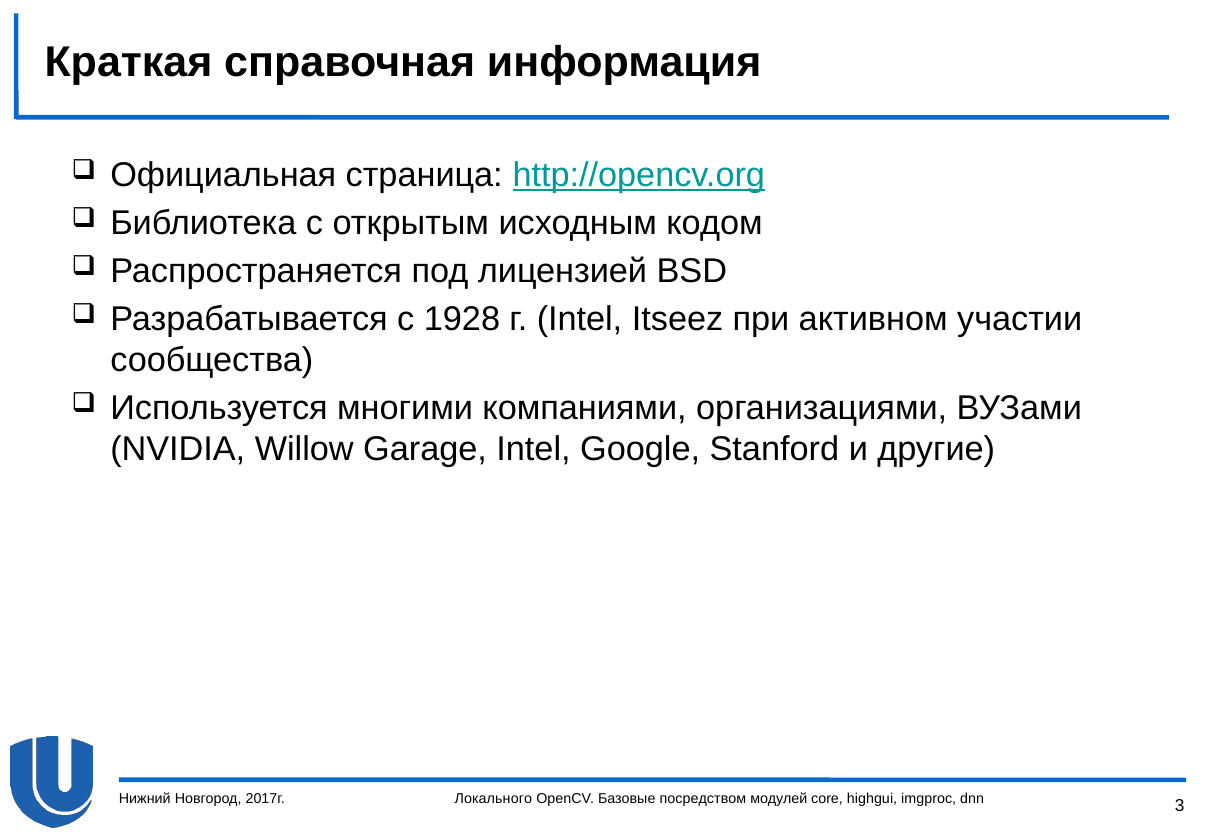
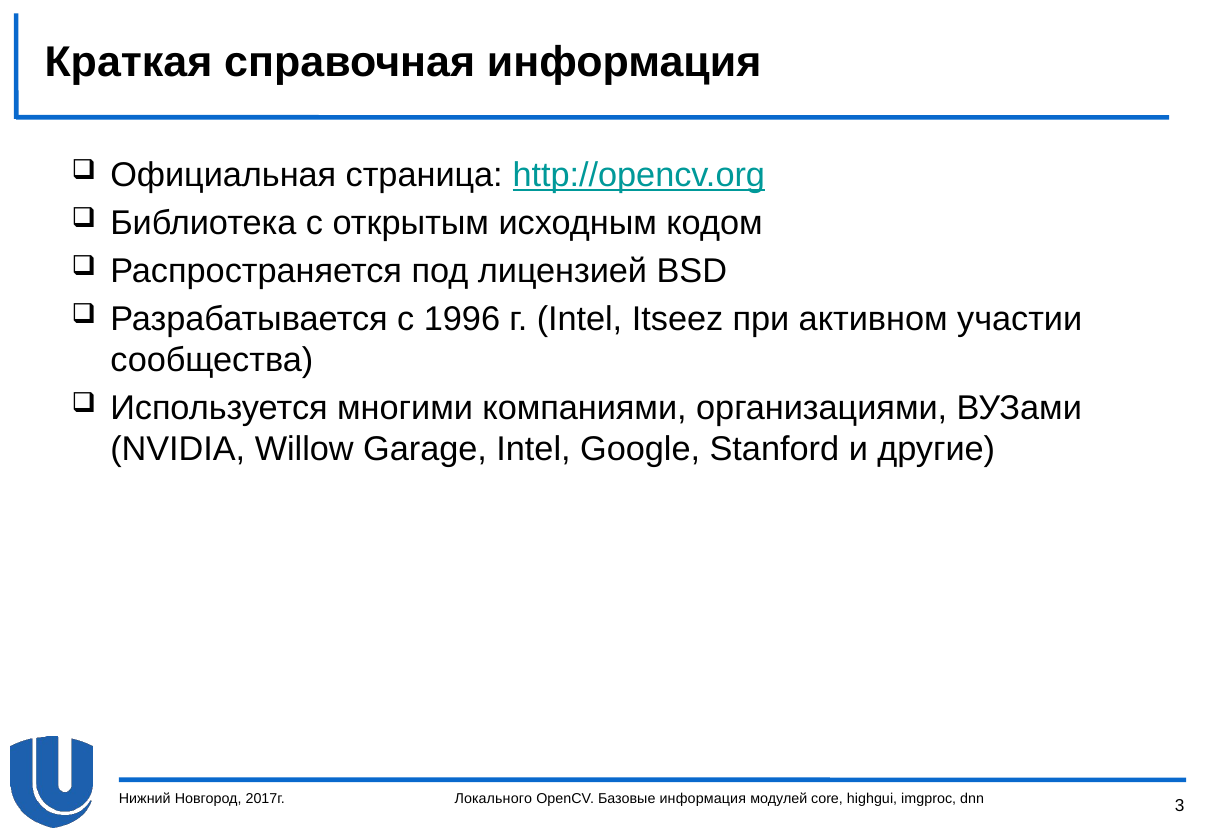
1928: 1928 -> 1996 (462, 319)
Базовые посредством: посредством -> информация (703, 798)
